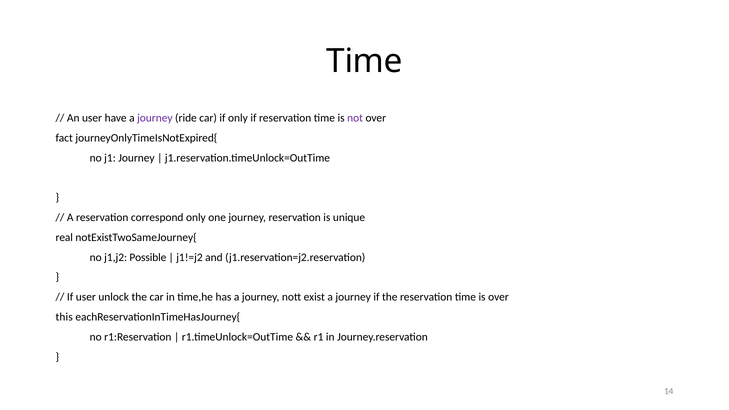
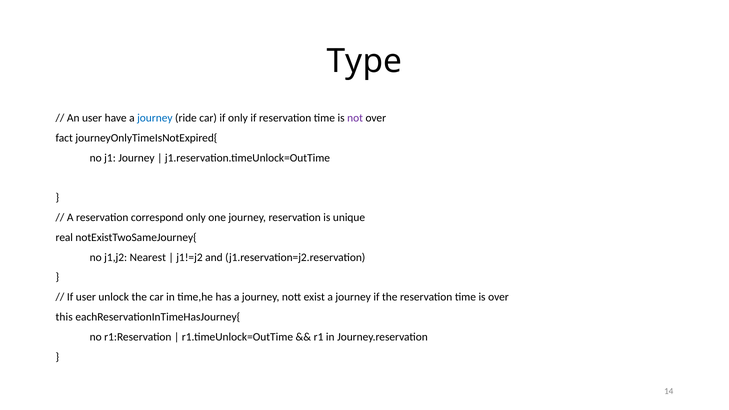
Time: Time -> Type (364, 61)
journey colour: purple -> blue (155, 118)
Possible: Possible -> Nearest (148, 257)
